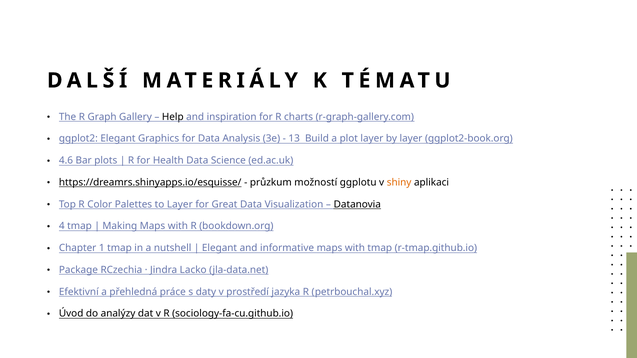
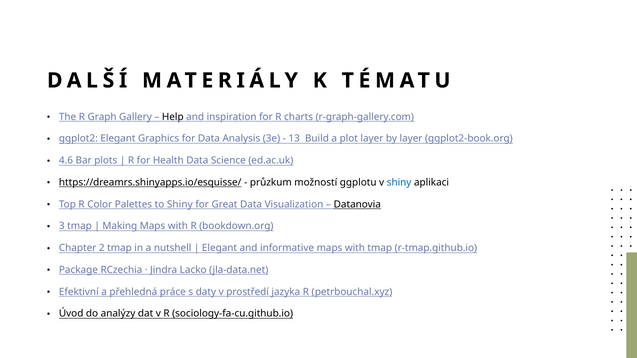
shiny colour: orange -> blue (399, 183)
to Layer: Layer -> Shiny (180, 204)
4: 4 -> 3 (62, 226)
1: 1 -> 2 (102, 248)
